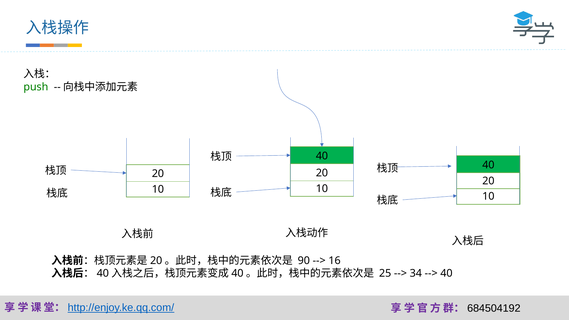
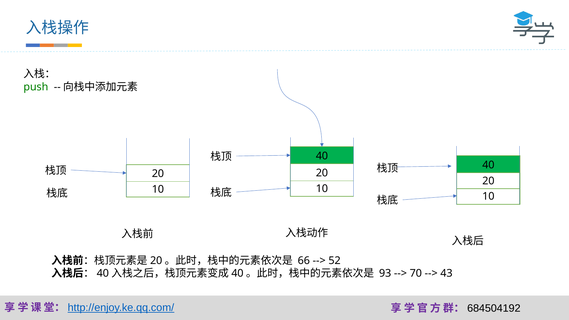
90: 90 -> 66 (304, 261)
16: 16 -> 52 (335, 261)
25: 25 -> 93 (385, 273)
34: 34 -> 70 (416, 273)
40: 40 -> 43 (446, 273)
